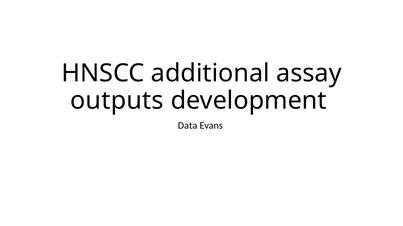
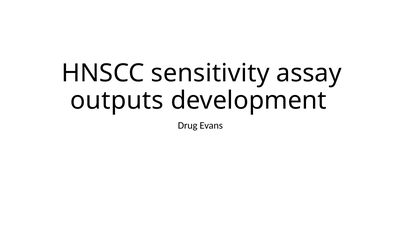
additional: additional -> sensitivity (210, 74)
Data: Data -> Drug (188, 126)
